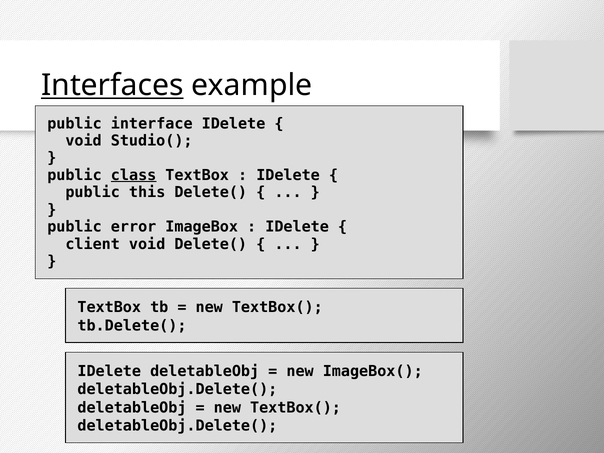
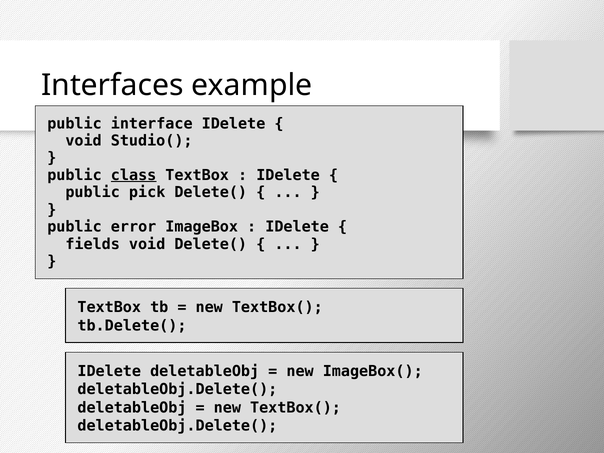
Interfaces underline: present -> none (112, 85)
this: this -> pick (147, 192)
client: client -> fields (93, 244)
